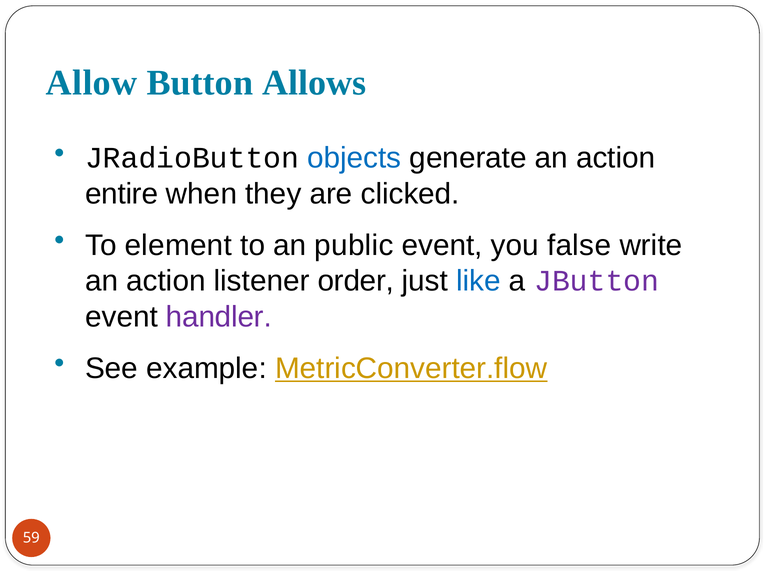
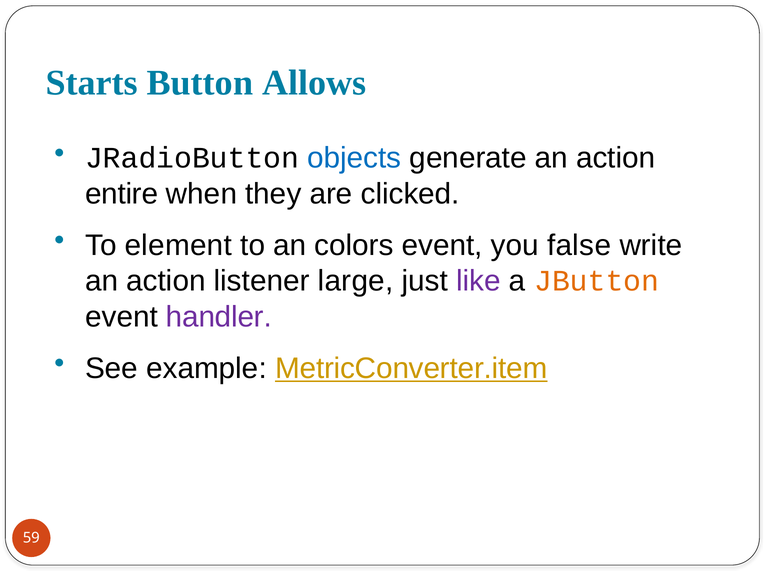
Allow: Allow -> Starts (92, 83)
public: public -> colors (354, 246)
order: order -> large (356, 281)
like colour: blue -> purple (478, 281)
JButton colour: purple -> orange (597, 281)
MetricConverter.flow: MetricConverter.flow -> MetricConverter.item (411, 369)
